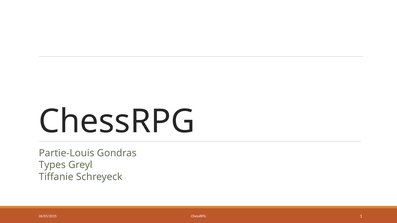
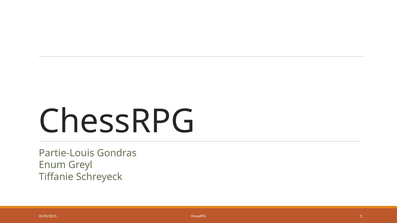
Types: Types -> Enum (52, 165)
